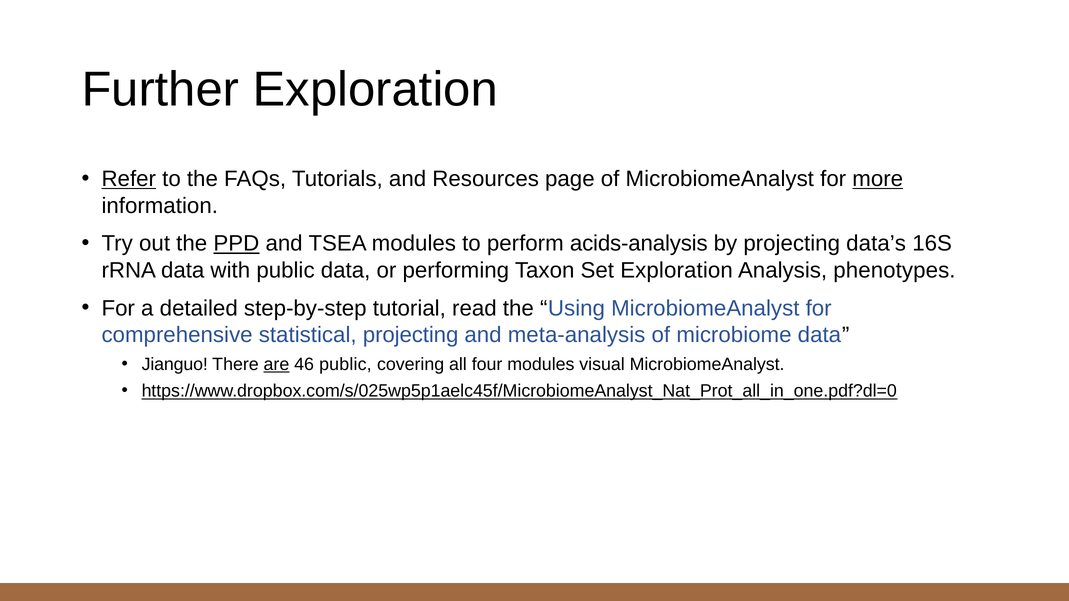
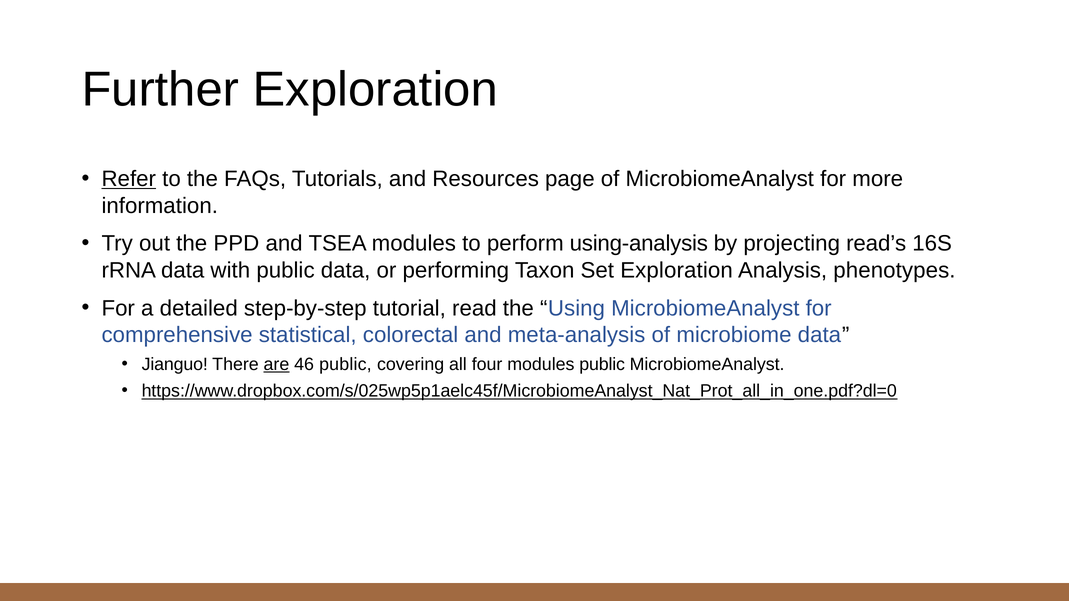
more underline: present -> none (878, 179)
PPD underline: present -> none (236, 244)
acids-analysis: acids-analysis -> using-analysis (639, 244)
data’s: data’s -> read’s (876, 244)
statistical projecting: projecting -> colorectal (411, 335)
modules visual: visual -> public (602, 364)
